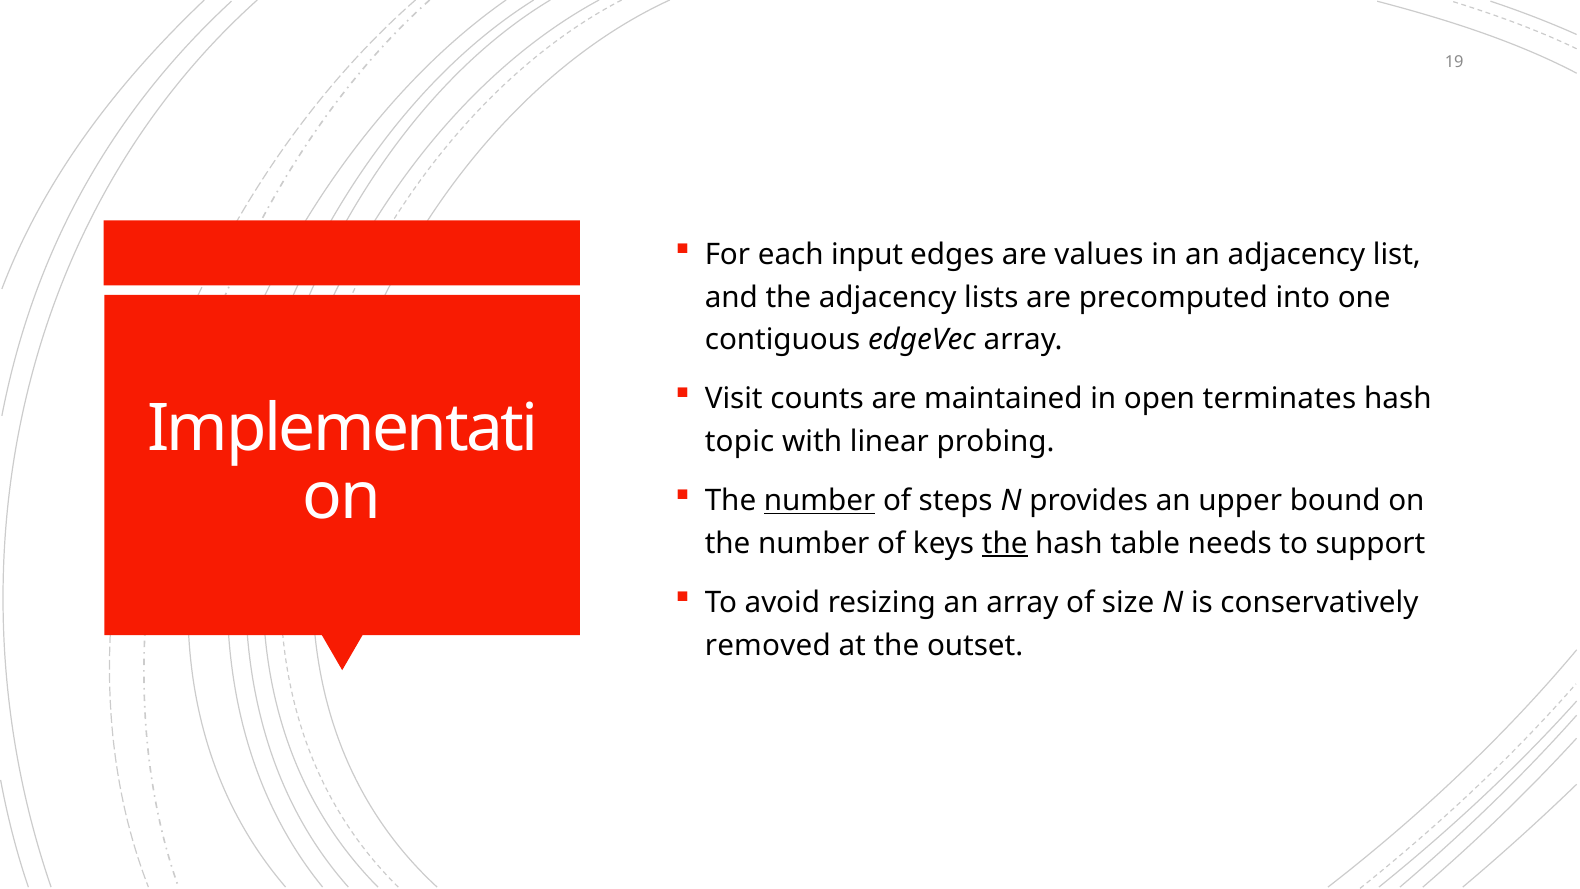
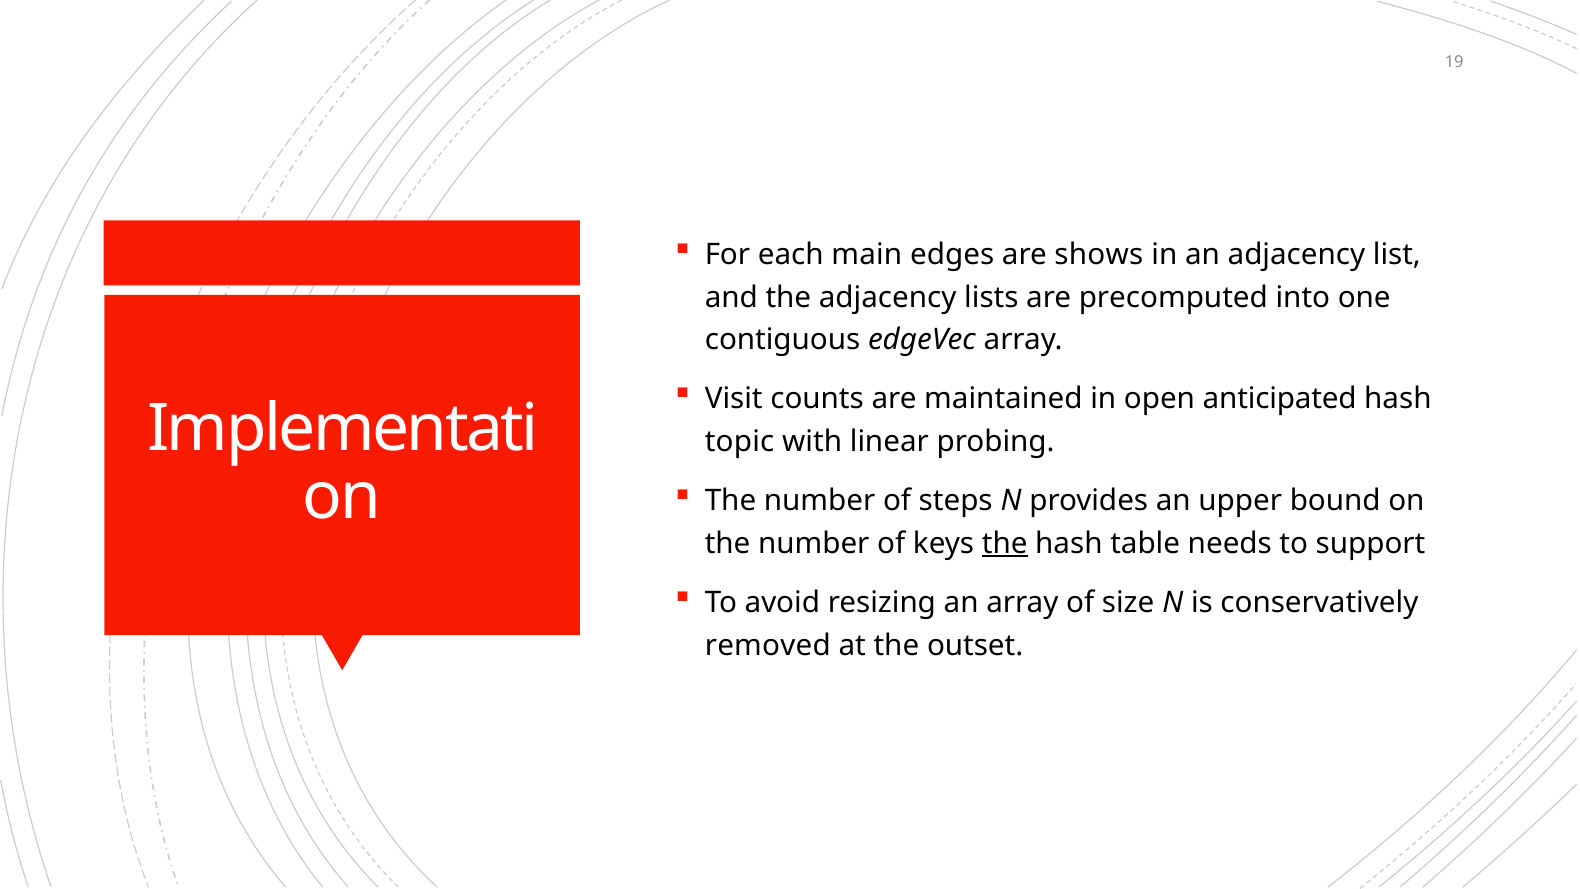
input: input -> main (867, 255)
values: values -> shows (1099, 255)
terminates: terminates -> anticipated (1280, 399)
number underline: present -> none (820, 501)
